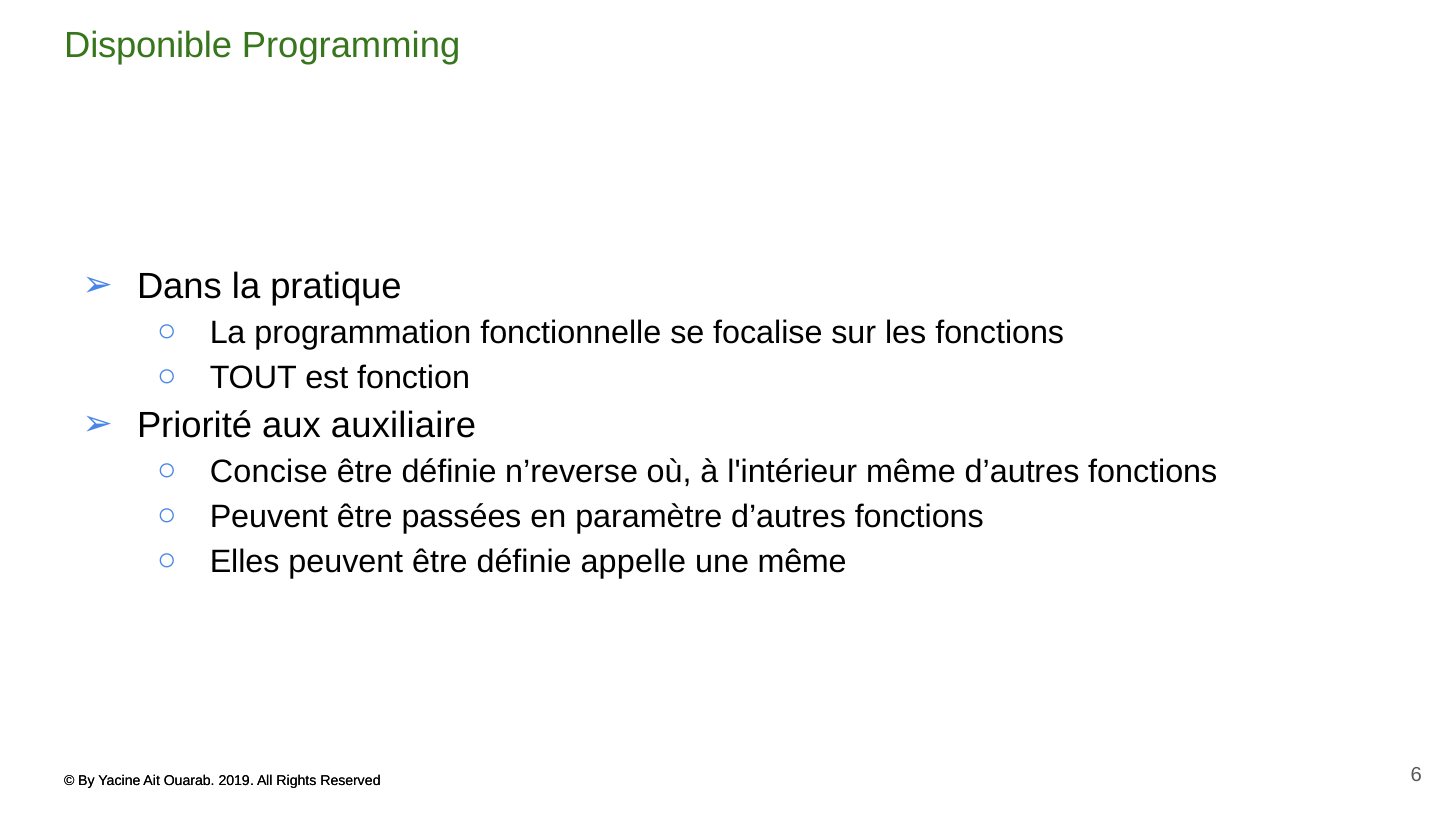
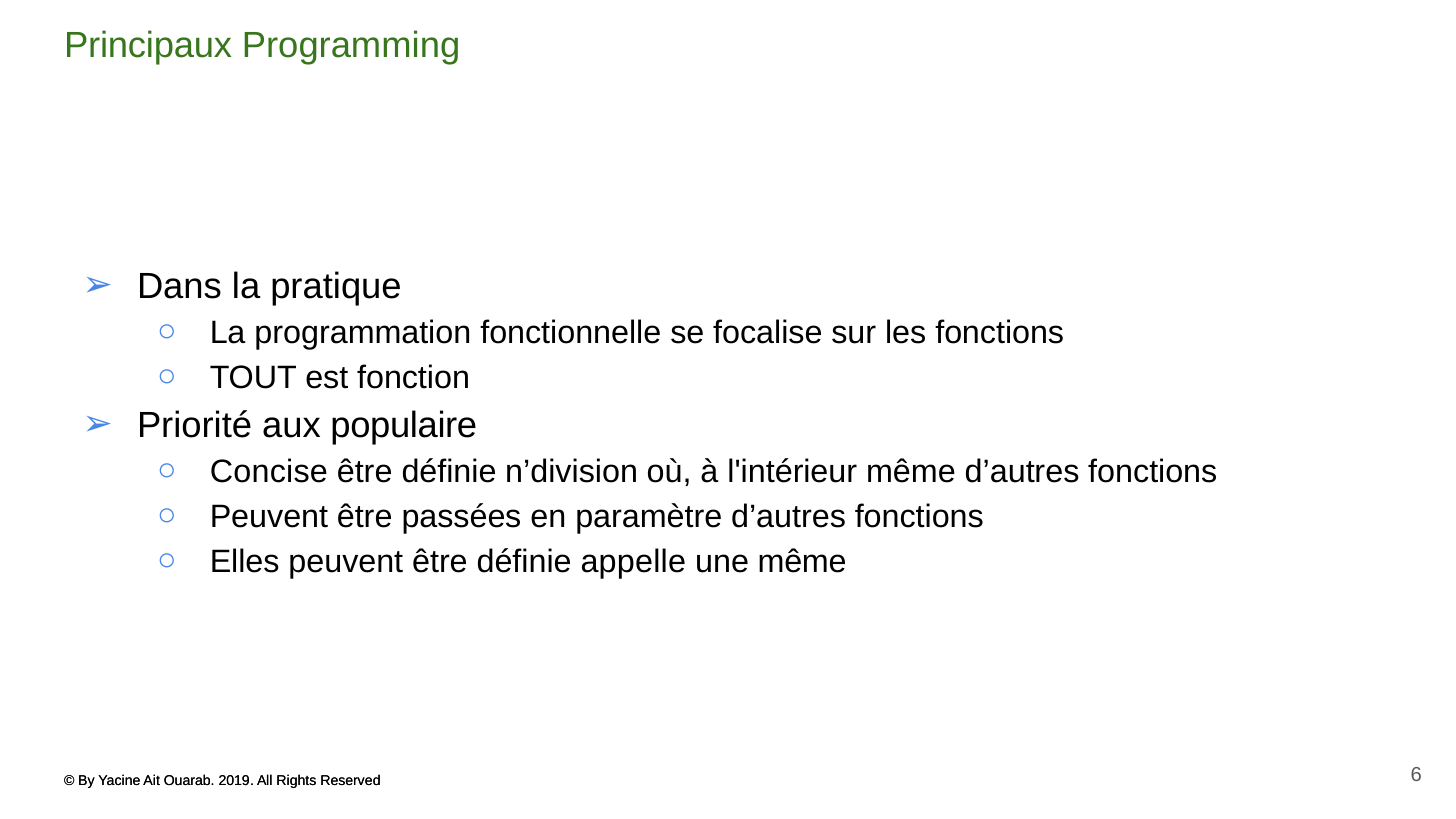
Disponible: Disponible -> Principaux (148, 45)
auxiliaire: auxiliaire -> populaire (404, 425)
n’reverse: n’reverse -> n’division (572, 472)
